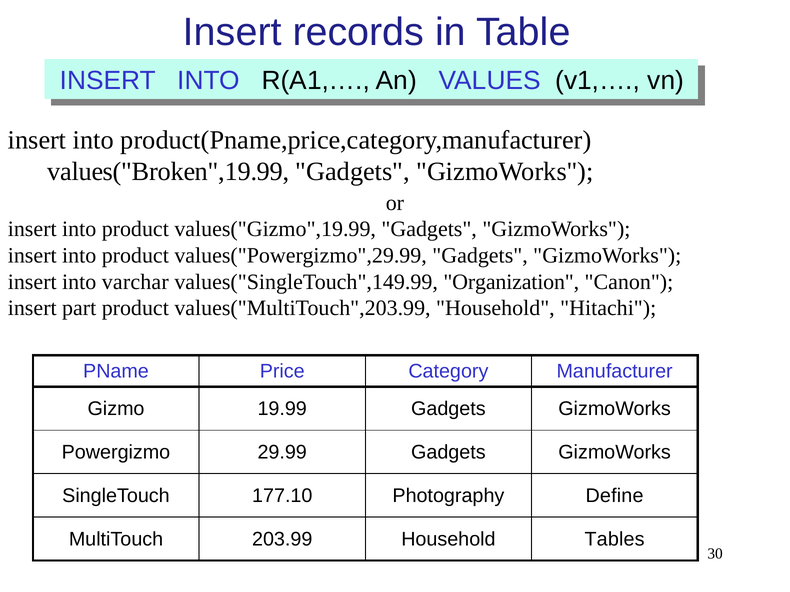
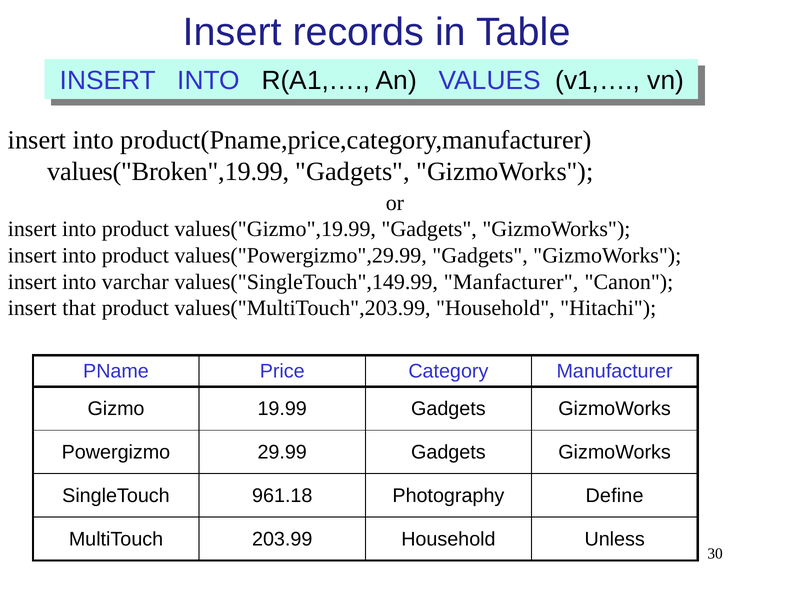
Organization: Organization -> Manfacturer (511, 282)
part: part -> that (79, 308)
177.10: 177.10 -> 961.18 (282, 496)
Tables: Tables -> Unless (615, 540)
